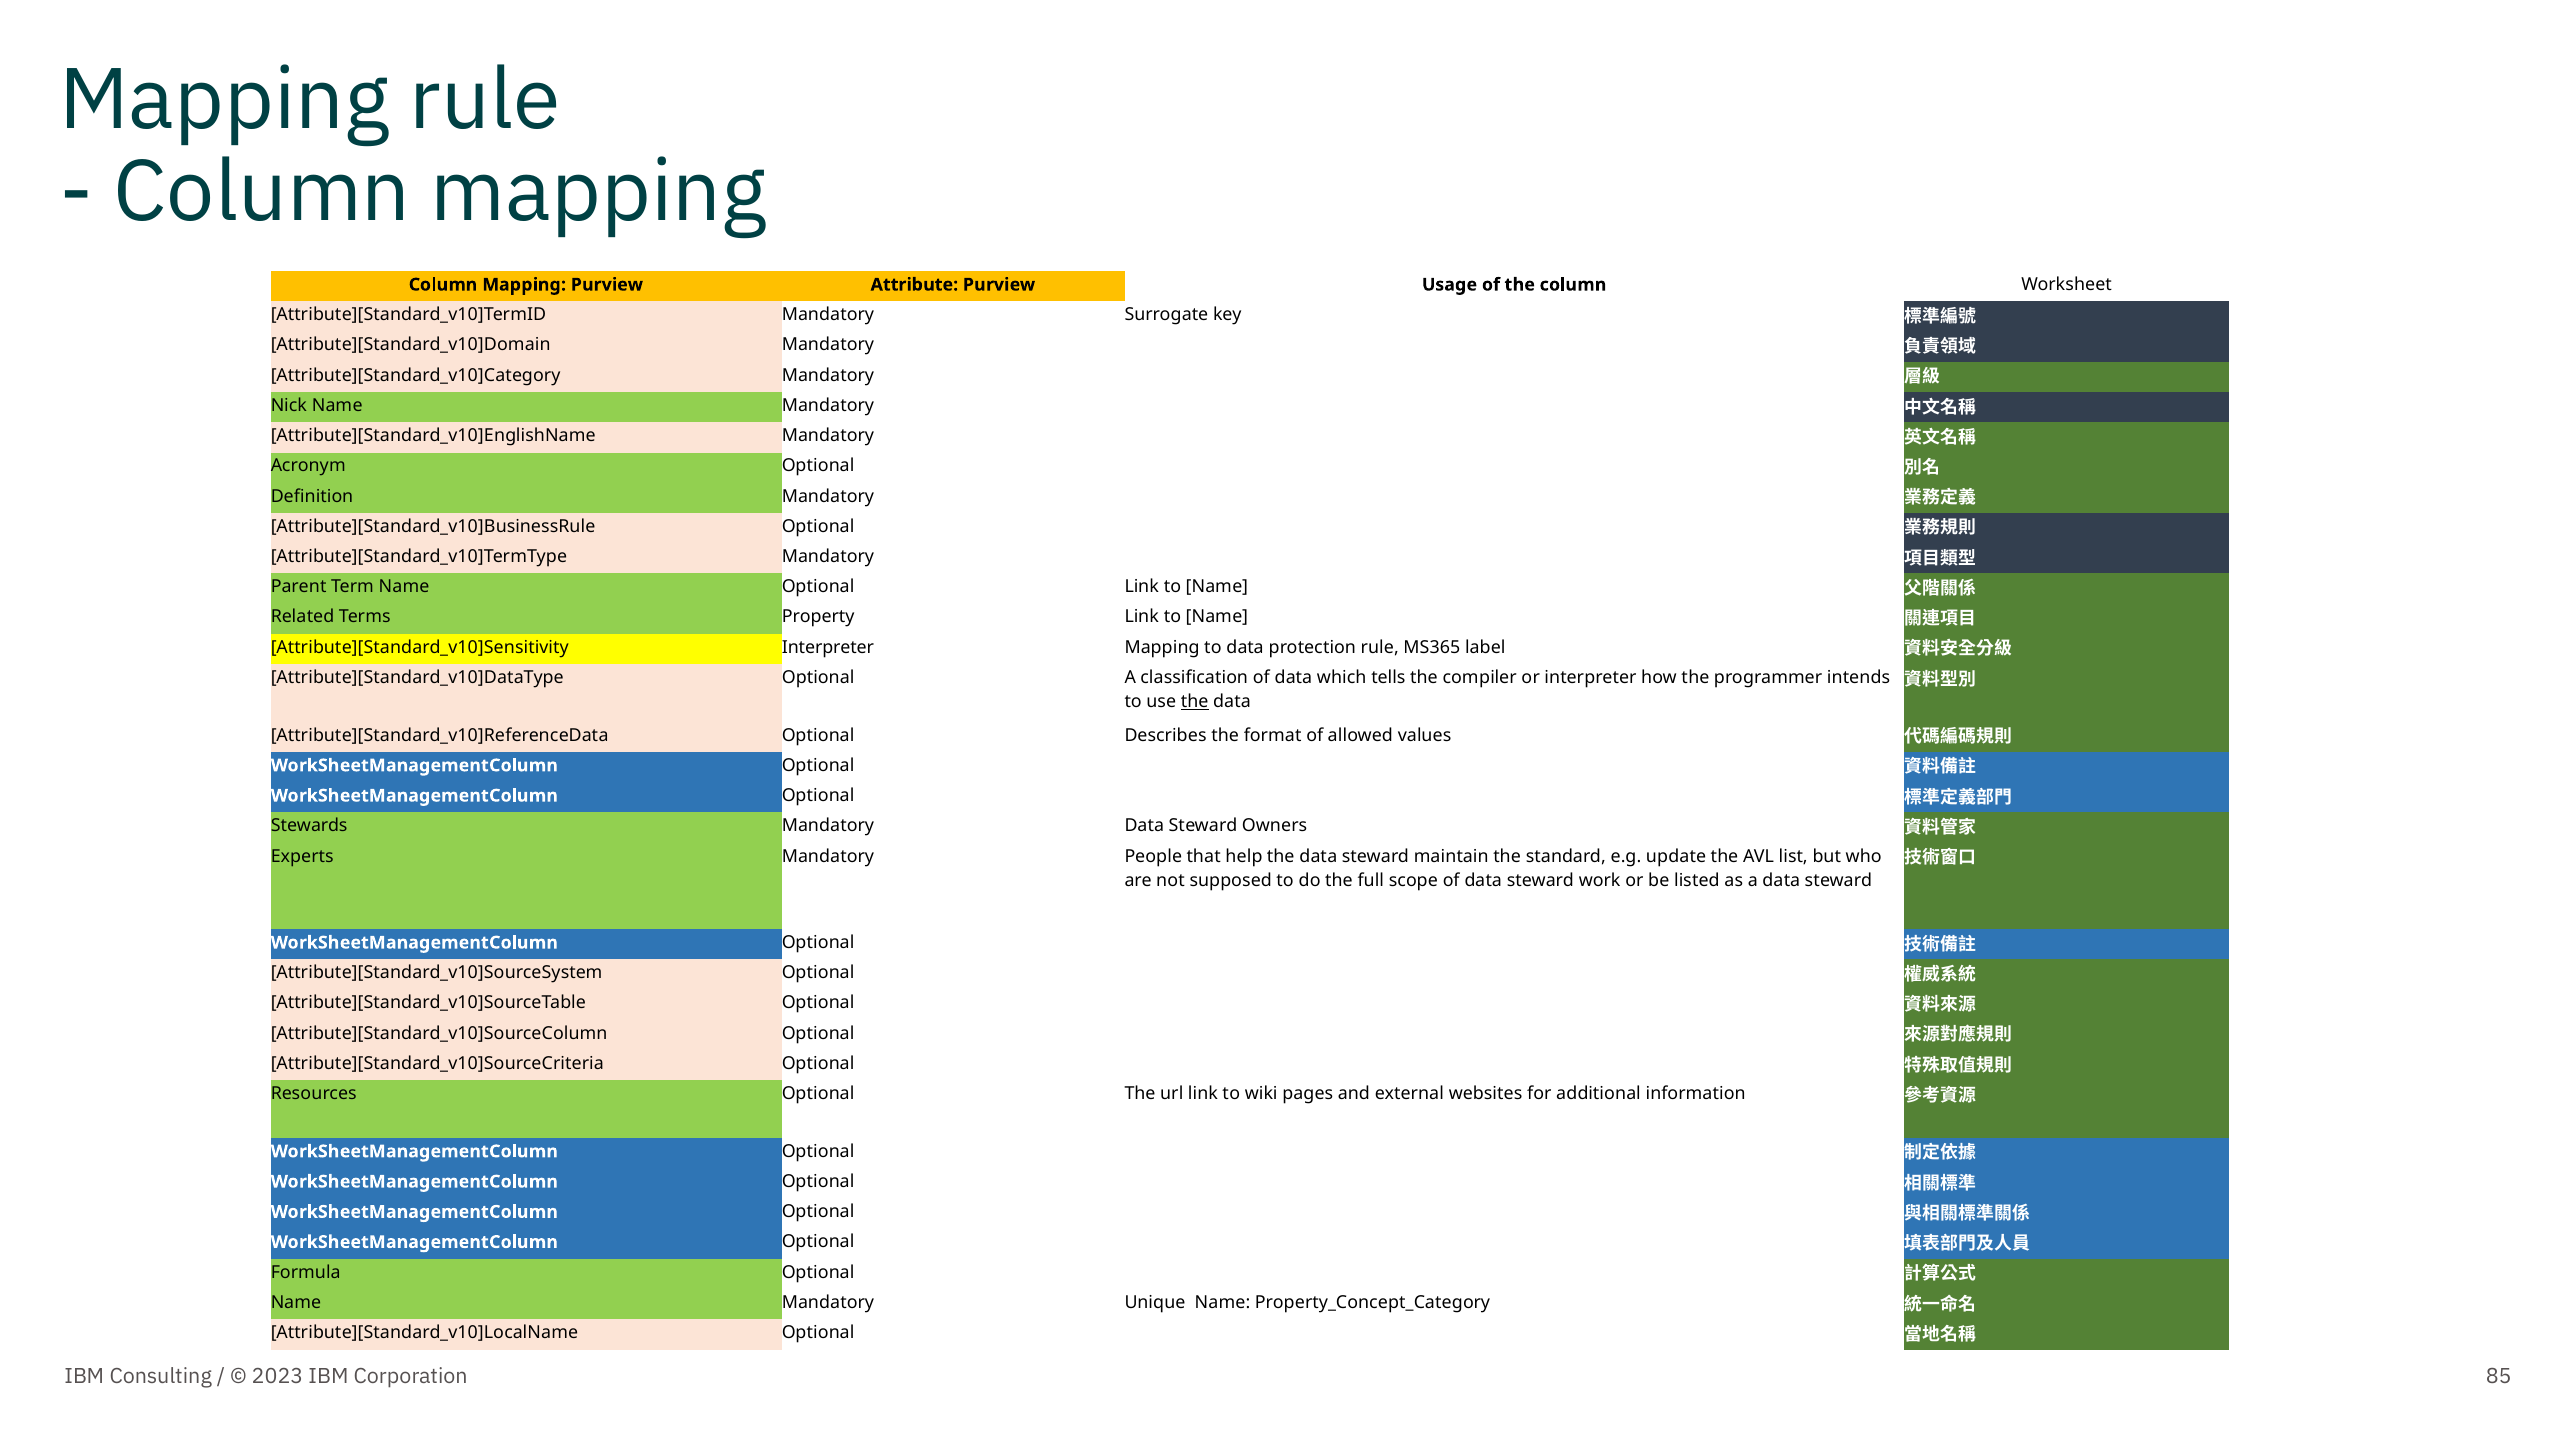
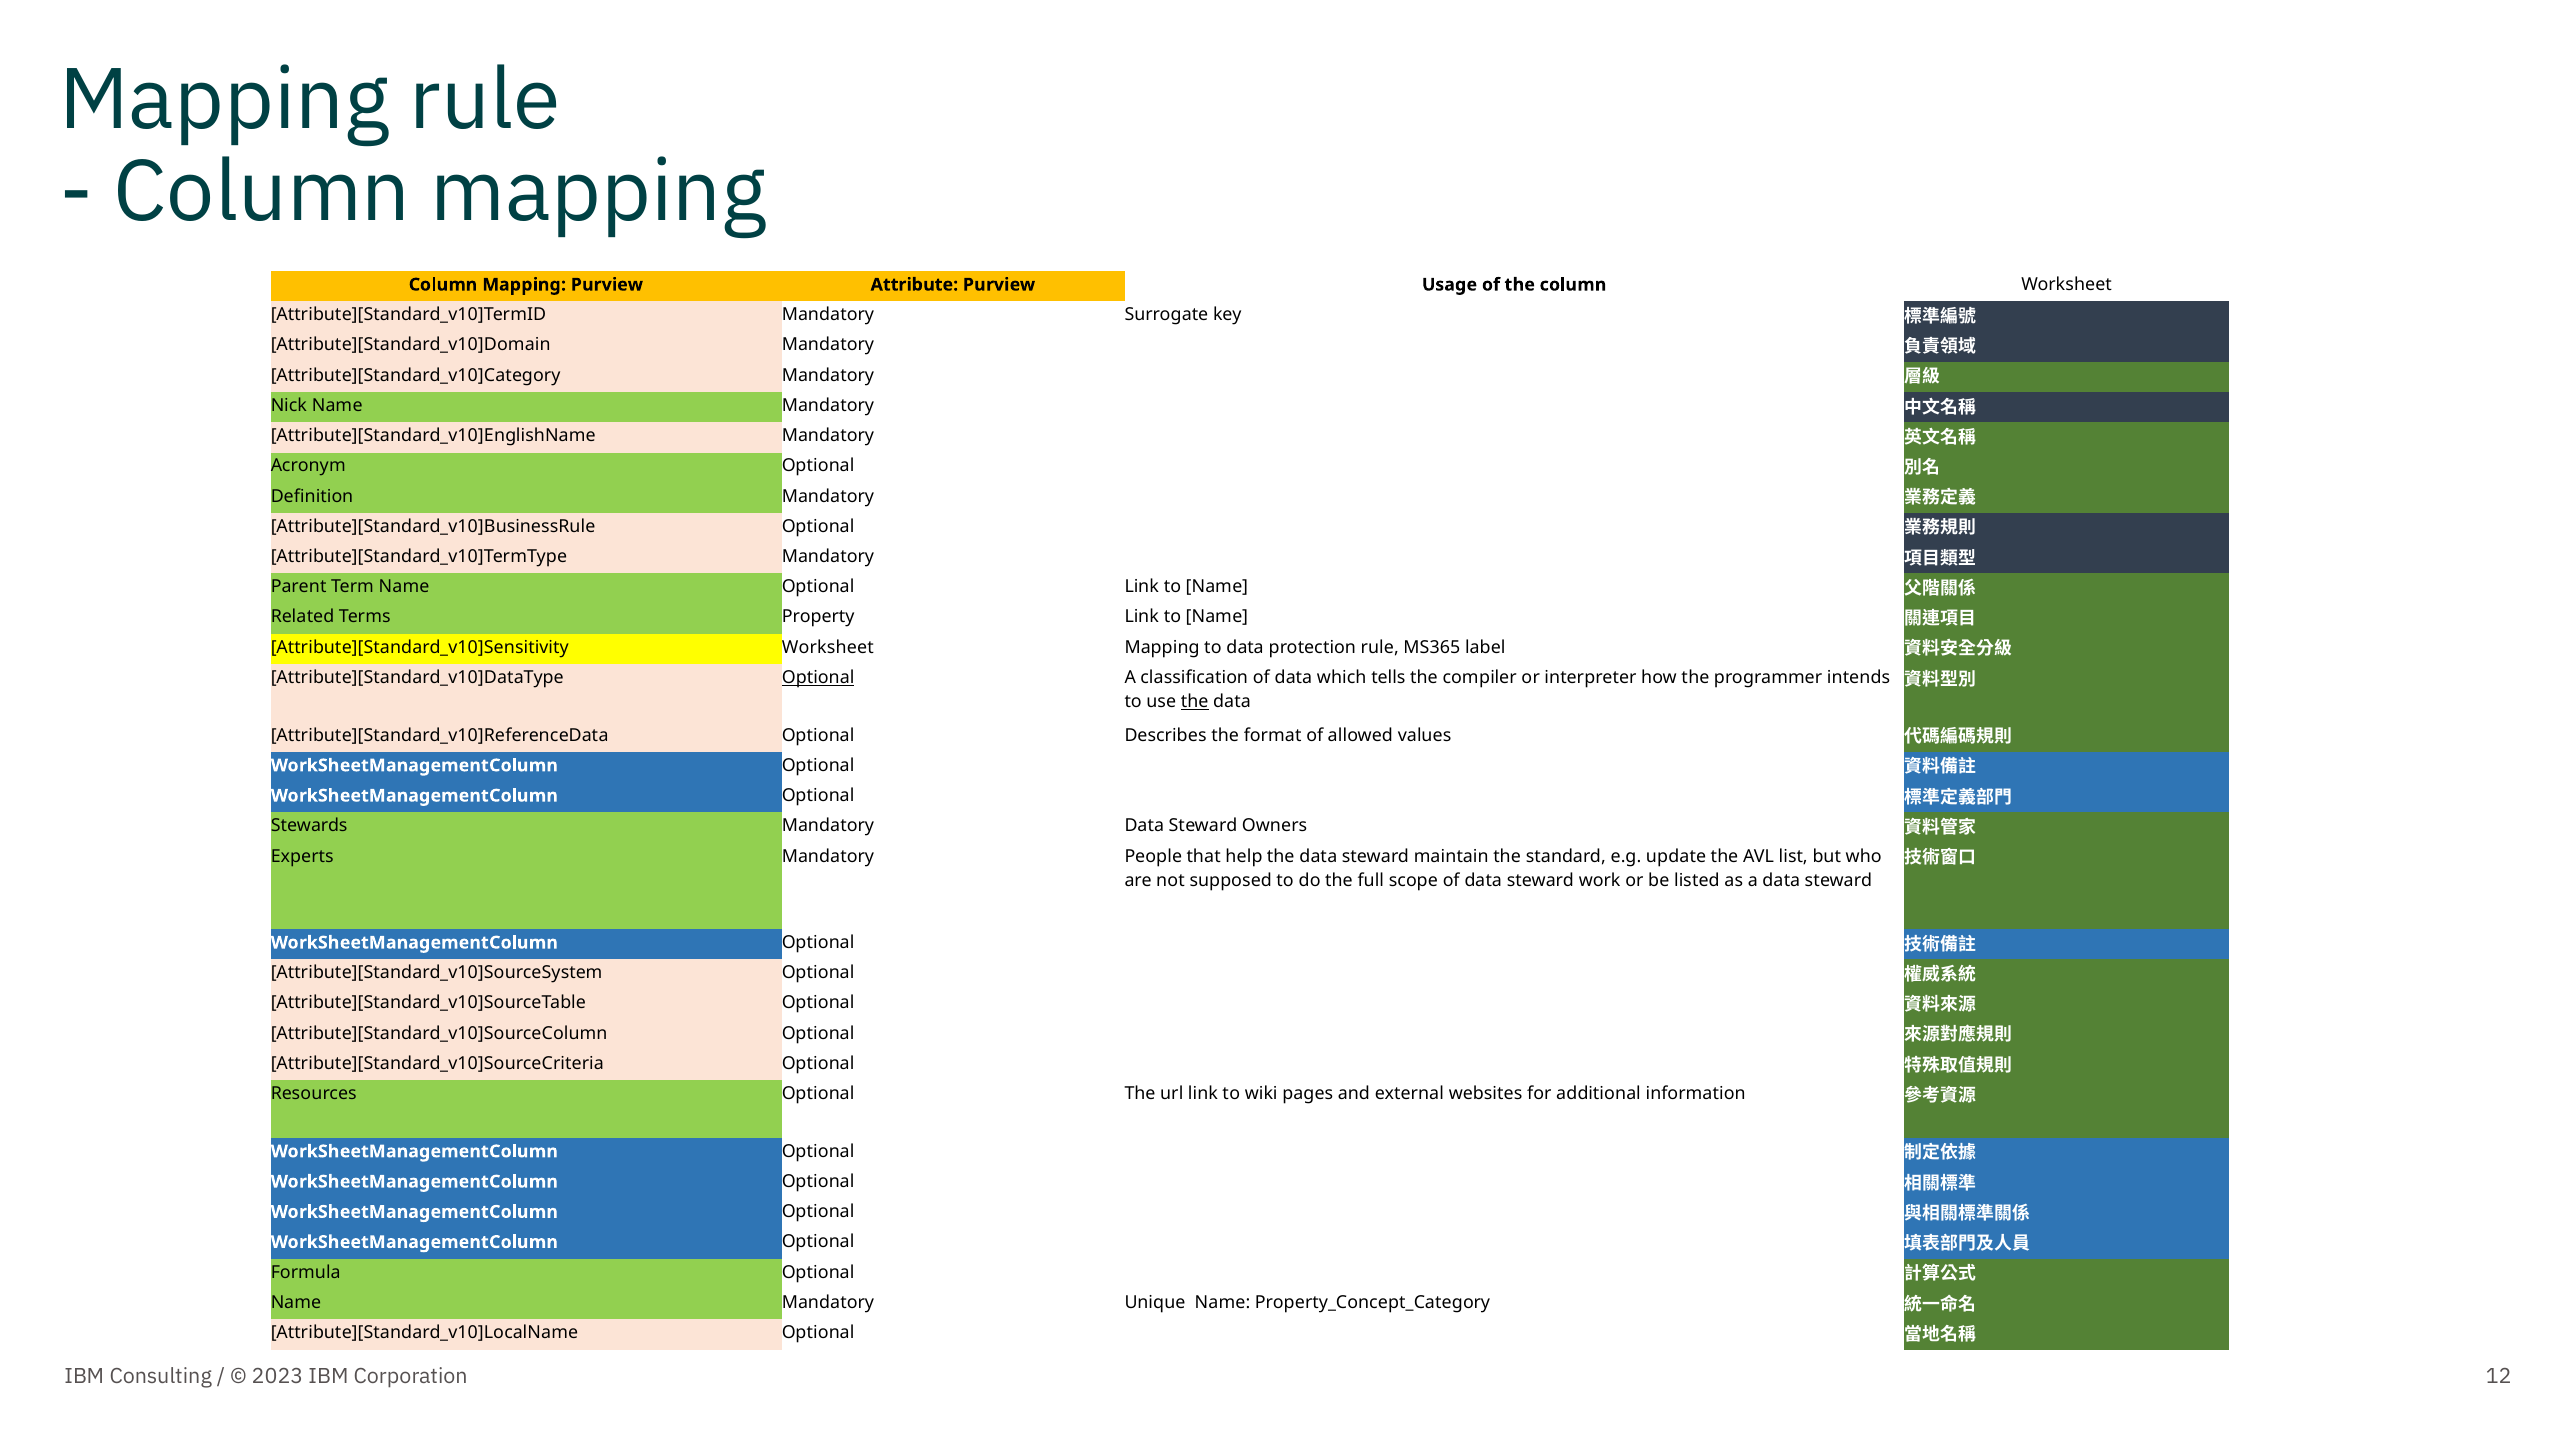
Interpreter: Interpreter -> Worksheet (828, 647)
Optional underline: none -> present (818, 678)
85: 85 -> 12 (2499, 1376)
